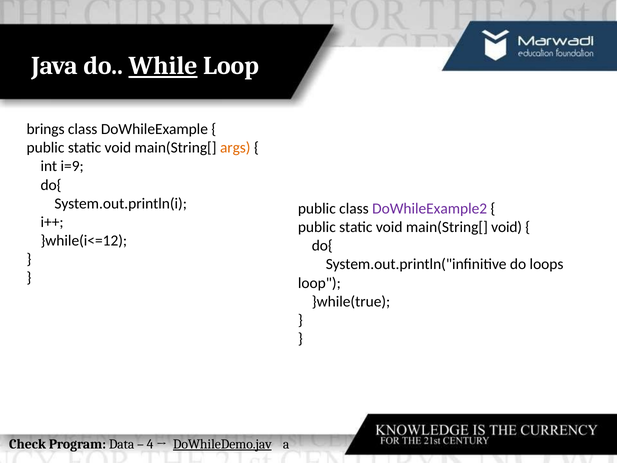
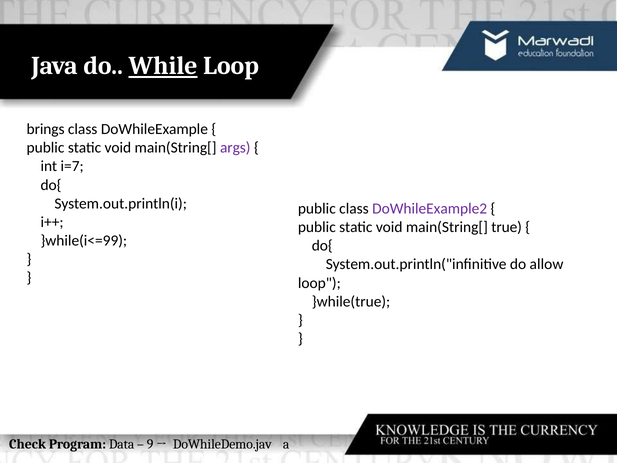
args colour: orange -> purple (235, 148)
i=9: i=9 -> i=7 (72, 166)
main(String[ void: void -> true (507, 227)
}while(i<=12: }while(i<=12 -> }while(i<=99 (84, 240)
loops: loops -> allow (547, 264)
4: 4 -> 9 (150, 444)
DoWhileDemo.jav underline: present -> none (222, 444)
